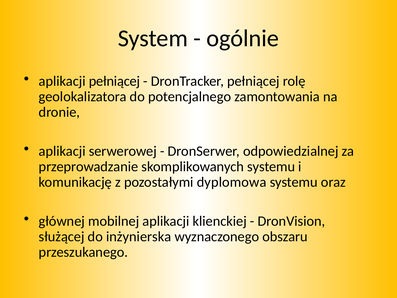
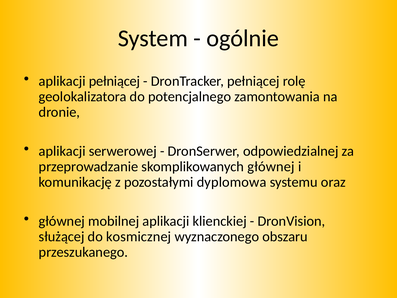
skomplikowanych systemu: systemu -> głównej (271, 166)
inżynierska: inżynierska -> kosmicznej (139, 236)
